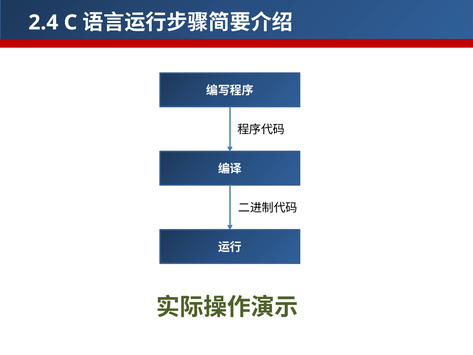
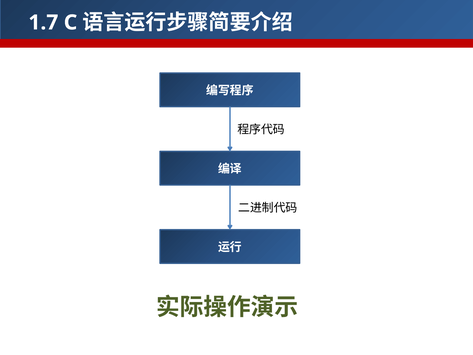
2.4: 2.4 -> 1.7 (43, 22)
